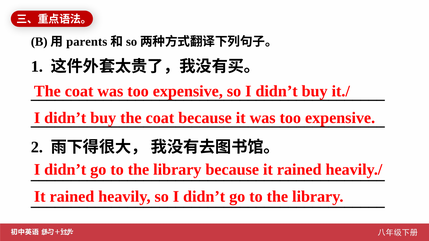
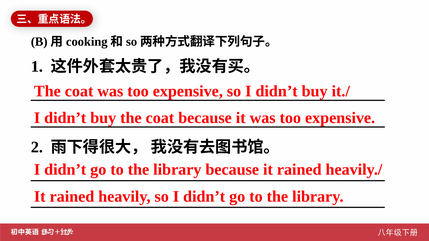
parents: parents -> cooking (87, 42)
